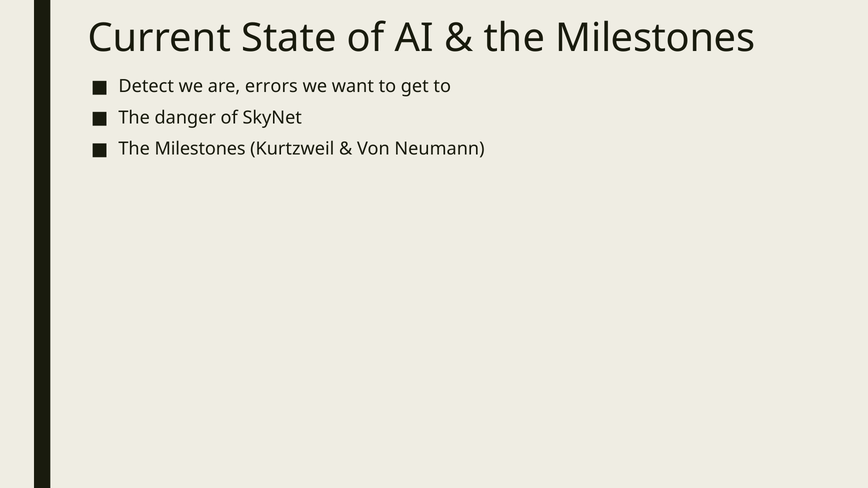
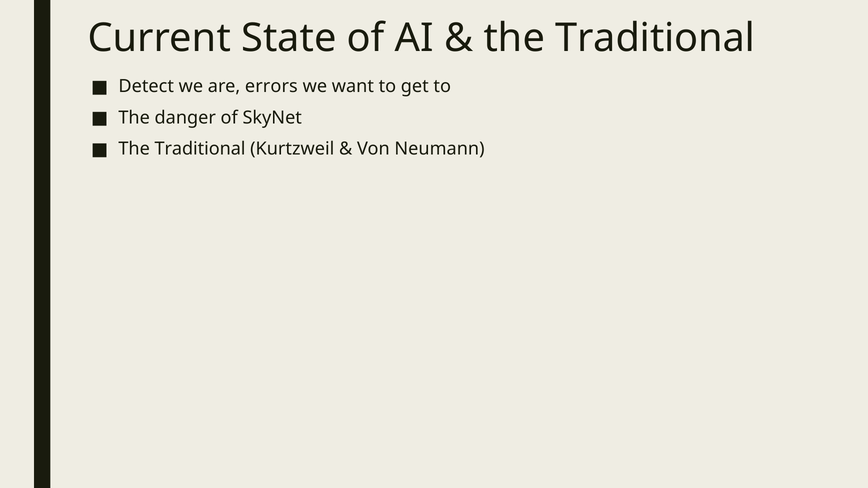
Milestones: Milestones -> Traditional (655, 38)
Milestones: Milestones -> Traditional (200, 149)
